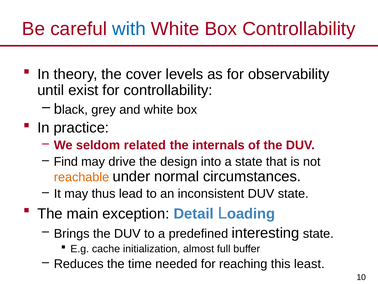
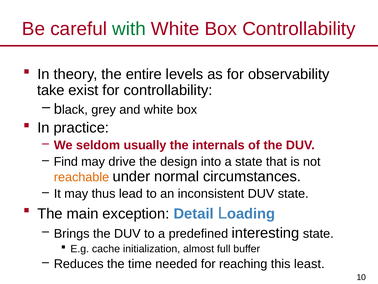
with colour: blue -> green (129, 29)
cover: cover -> entire (144, 74)
until: until -> take (51, 90)
related: related -> usually (145, 145)
